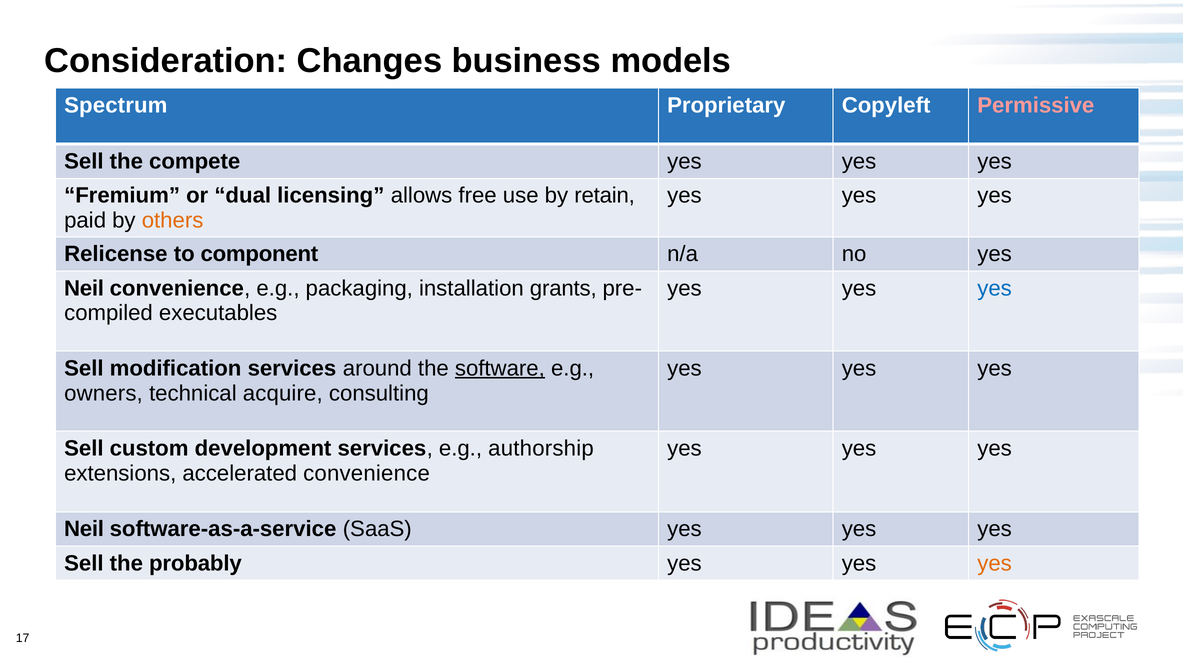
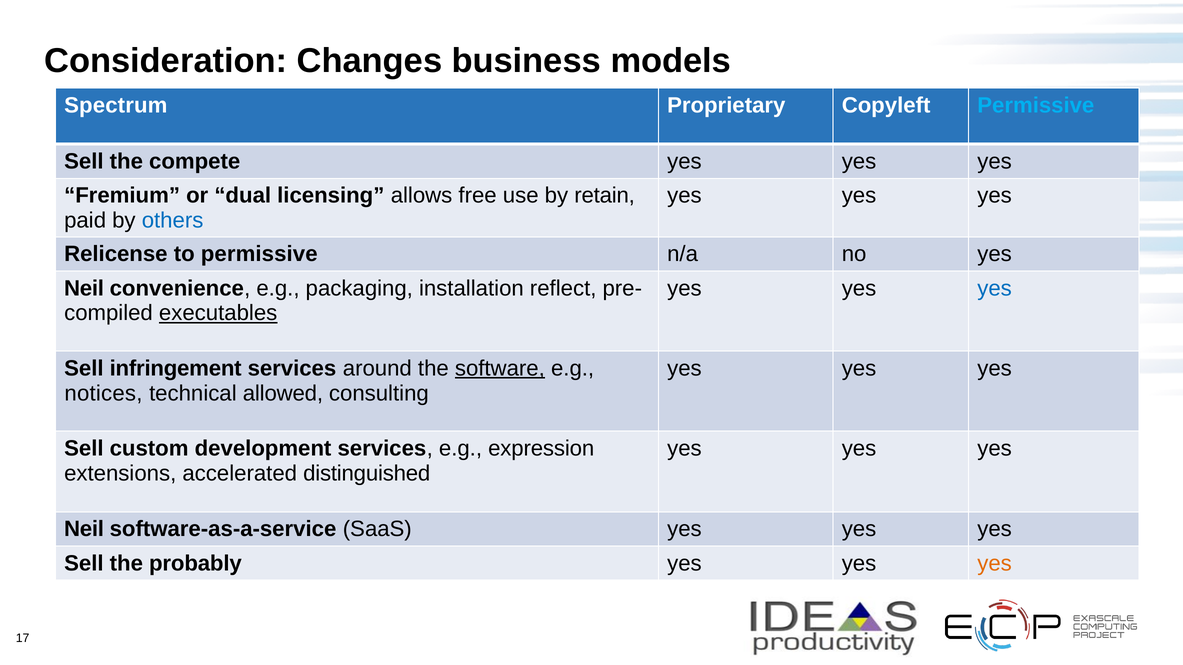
Permissive colour: pink -> light blue (1036, 105)
others colour: orange -> blue (173, 221)
to component: component -> permissive (259, 254)
grants: grants -> reflect (563, 289)
executables underline: none -> present (218, 313)
modification: modification -> infringement (176, 369)
owners: owners -> notices (103, 394)
acquire: acquire -> allowed (283, 394)
authorship: authorship -> expression (541, 449)
accelerated convenience: convenience -> distinguished (367, 474)
